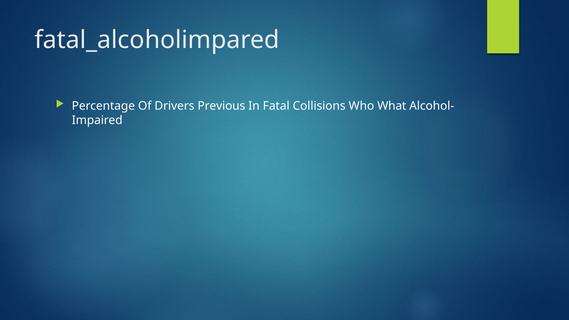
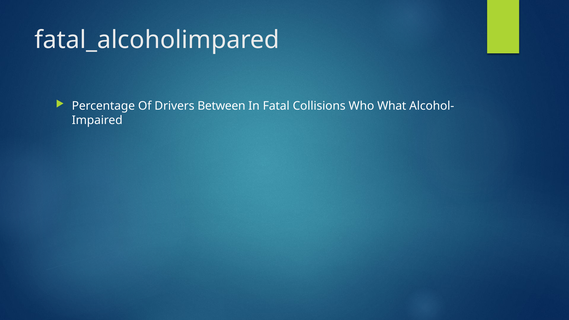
Previous: Previous -> Between (221, 106)
